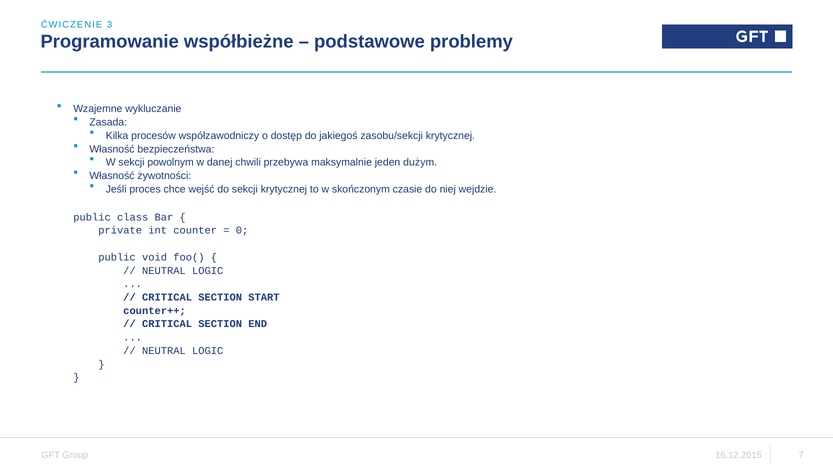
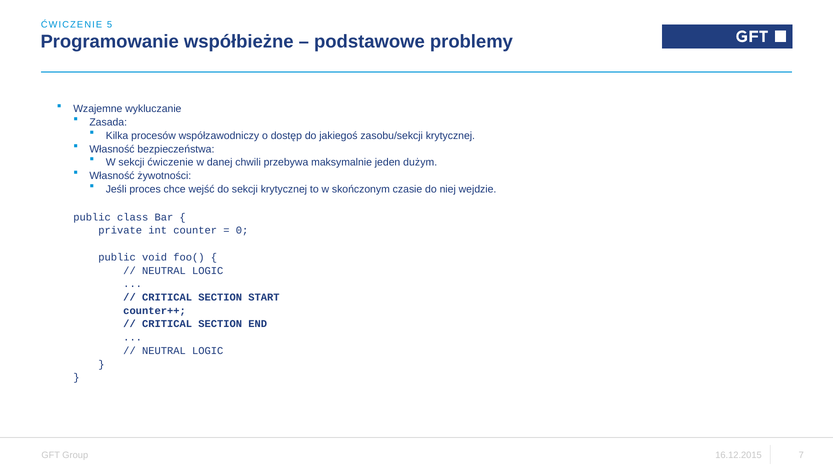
3: 3 -> 5 (110, 24)
sekcji powolnym: powolnym -> ćwiczenie (170, 162)
